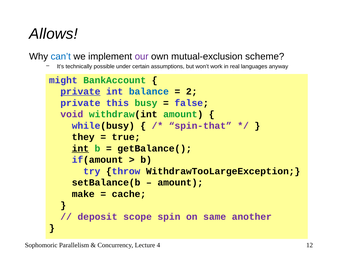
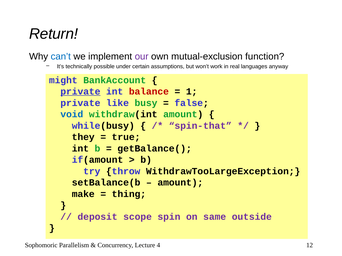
Allows: Allows -> Return (54, 34)
scheme: scheme -> function (265, 57)
balance colour: blue -> red (149, 92)
2: 2 -> 1 (192, 92)
this: this -> like (117, 103)
void colour: purple -> blue (72, 114)
int underline: present -> none (80, 149)
cache: cache -> thing (129, 194)
another: another -> outside (252, 217)
